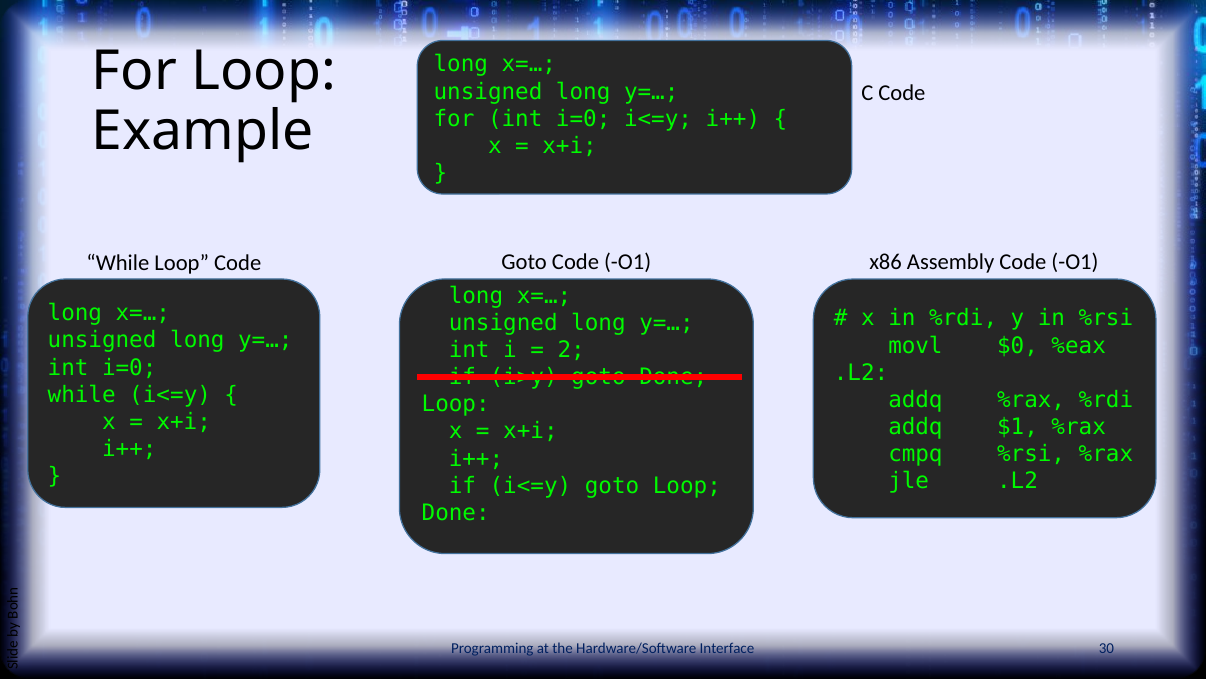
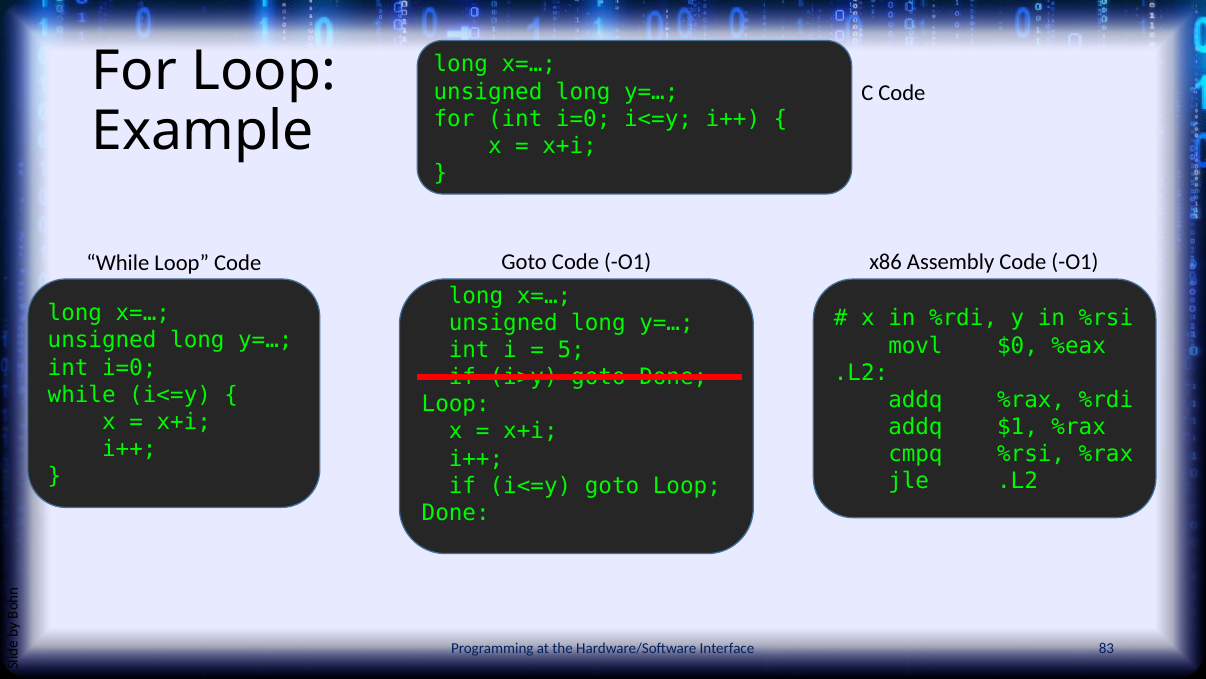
2: 2 -> 5 (571, 350)
30: 30 -> 83 (1106, 648)
